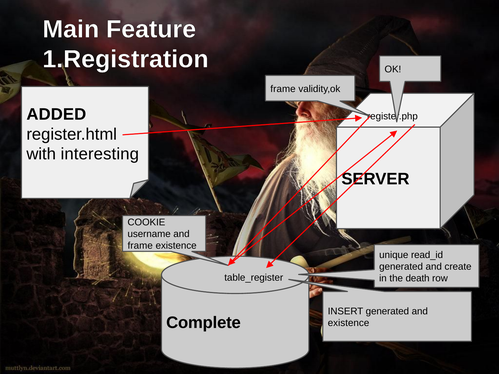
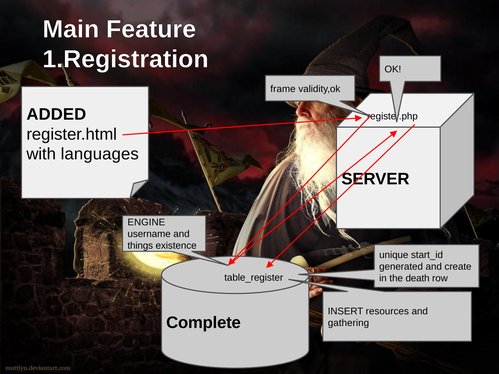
interesting: interesting -> languages (100, 154)
COOKIE: COOKIE -> ENGINE (146, 223)
frame: frame -> things (140, 246)
read_id: read_id -> start_id (427, 255)
INSERT generated: generated -> resources (387, 311)
existence: existence -> gathering (348, 323)
